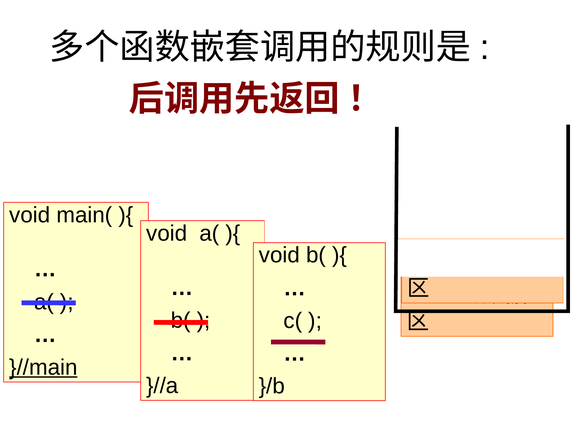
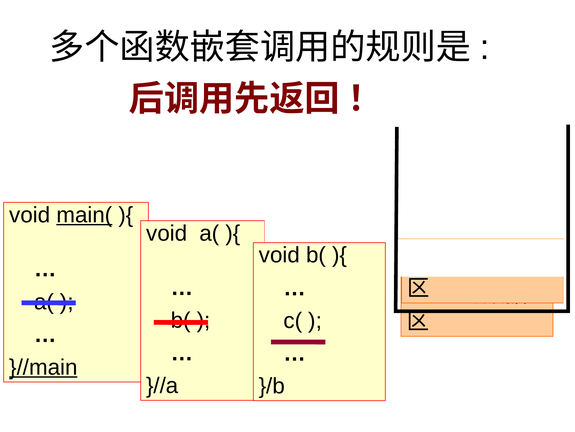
main( underline: none -> present (84, 215)
